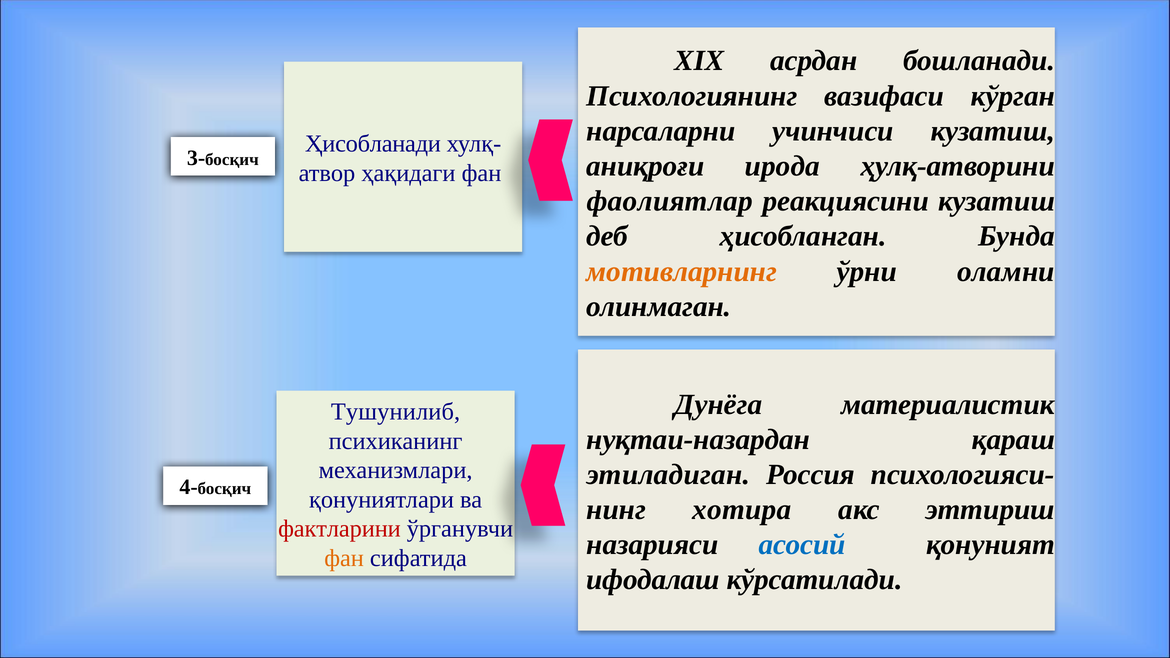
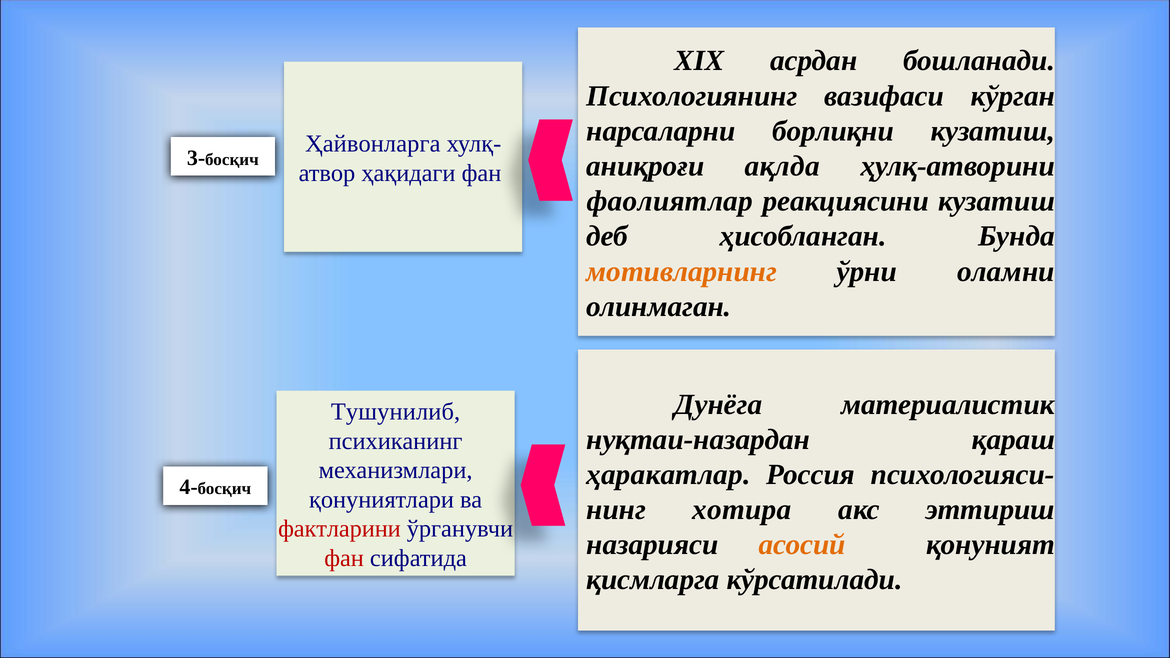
учинчиси: учинчиси -> борлиқни (833, 131)
Ҳисобланади: Ҳисобланади -> Ҳайвонларга (373, 144)
ирода: ирода -> ақлда (782, 166)
этиладиган: этиладиган -> ҳаракатлар (668, 475)
асосий colour: blue -> orange (802, 545)
фан colour: orange -> red (344, 558)
ифодалаш: ифодалаш -> қисмларга (653, 580)
